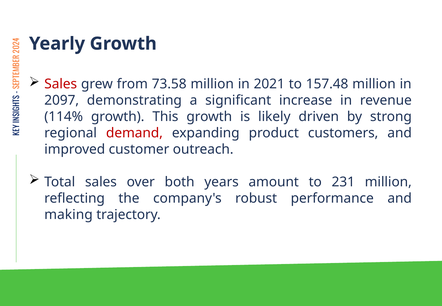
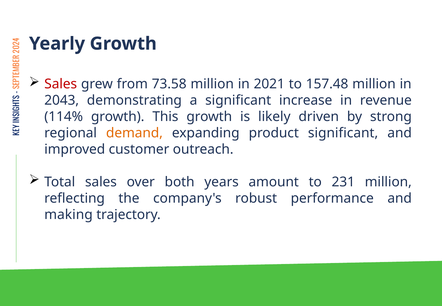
2097: 2097 -> 2043 (62, 100)
demand colour: red -> orange (134, 133)
product customers: customers -> significant (343, 133)
